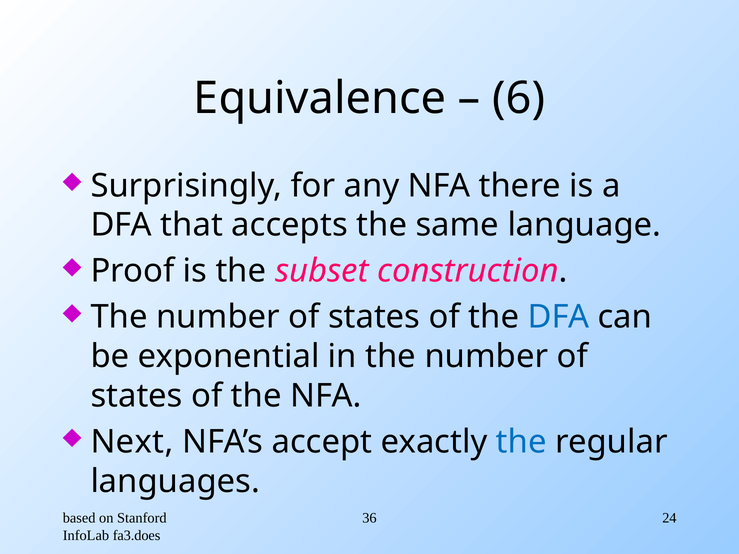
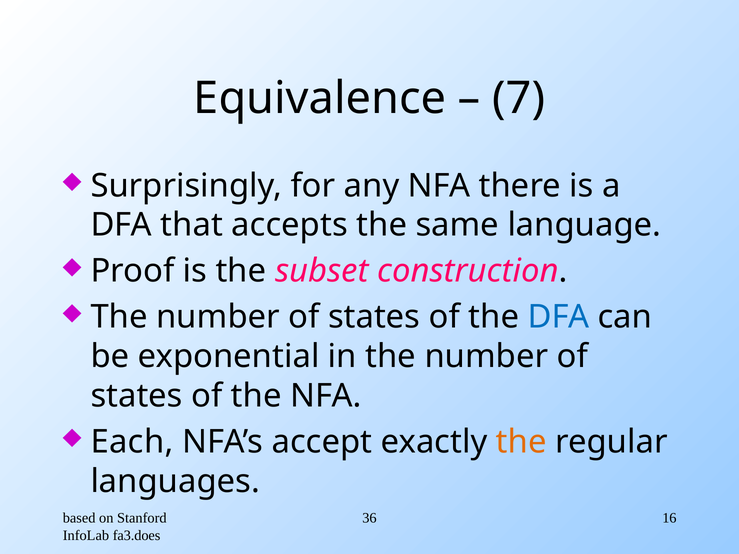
6: 6 -> 7 (519, 99)
Next: Next -> Each (132, 442)
the colour: blue -> orange (521, 442)
24: 24 -> 16 (669, 518)
